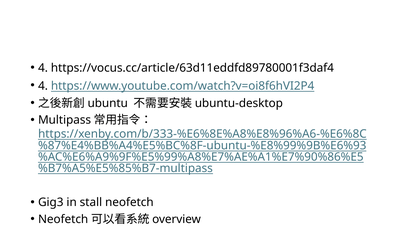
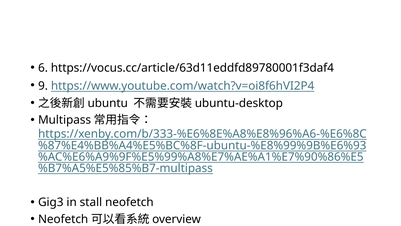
4: 4 -> 6 (43, 68)
4: 4 -> 9 (43, 86)
